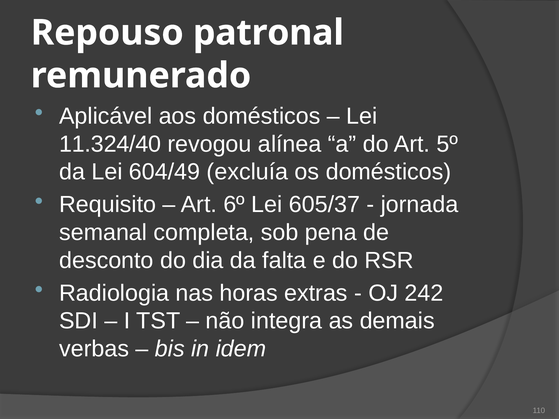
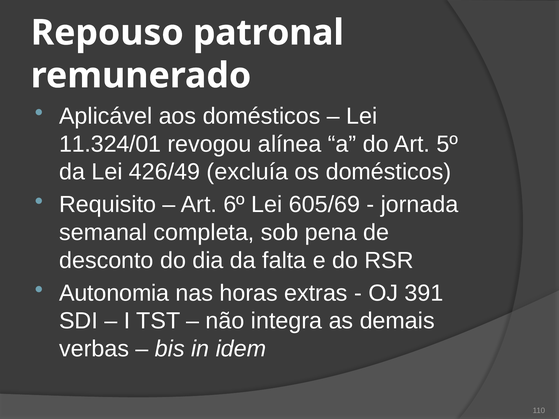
11.324/40: 11.324/40 -> 11.324/01 (110, 144)
604/49: 604/49 -> 426/49 (165, 172)
605/37: 605/37 -> 605/69 (324, 205)
Radiologia: Radiologia -> Autonomia (114, 293)
242: 242 -> 391 (424, 293)
